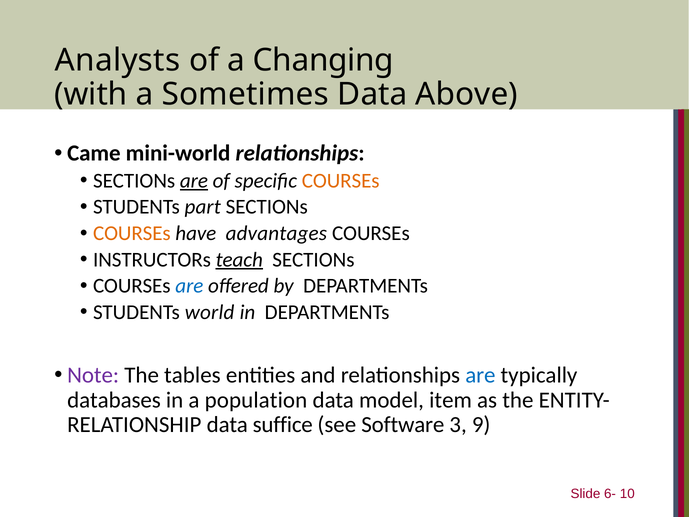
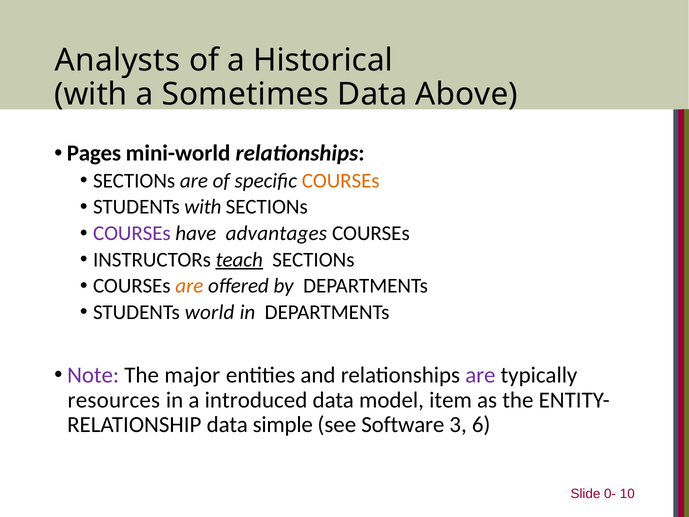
Changing: Changing -> Historical (323, 60)
Came: Came -> Pages (94, 153)
are underline: present -> none (194, 181)
STUDENTs part: part -> with (203, 207)
COURSEs colour: orange -> purple (132, 233)
are colour: blue -> orange (189, 286)
tables: tables -> major (192, 375)
are colour: blue -> purple (480, 375)
databases: databases -> resources (114, 400)
population: population -> introduced (256, 400)
suffice: suffice -> simple (283, 425)
9: 9 -> 6 (481, 425)
6-: 6- -> 0- (610, 494)
